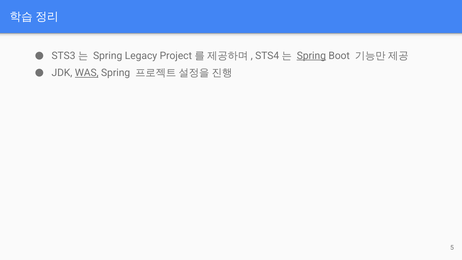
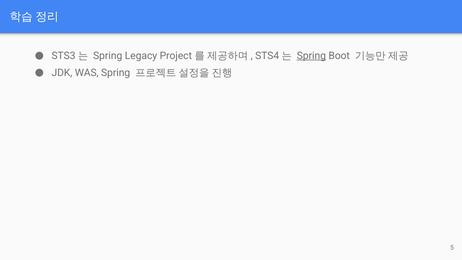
WAS underline: present -> none (87, 73)
